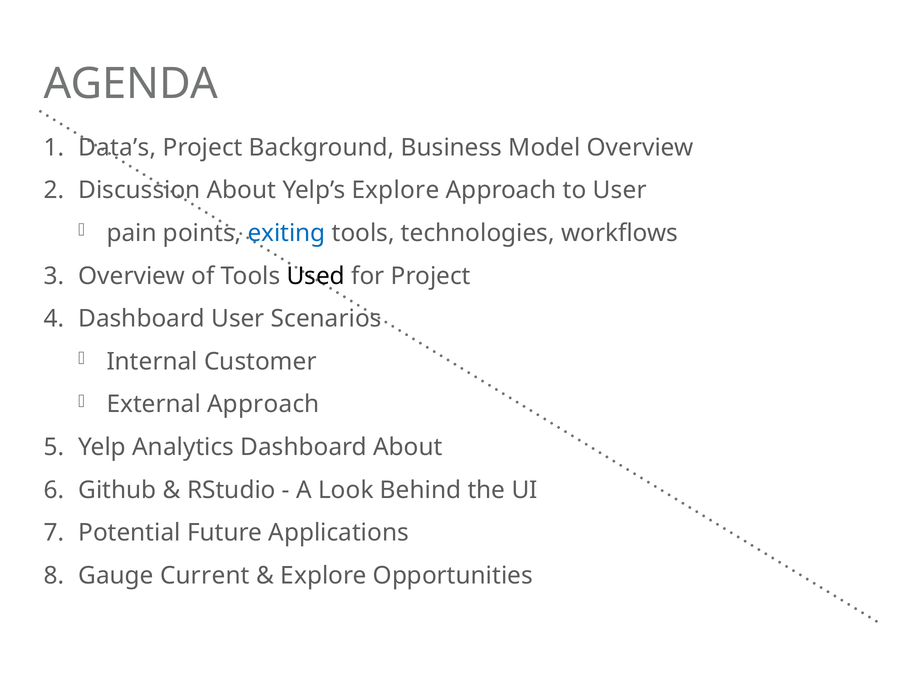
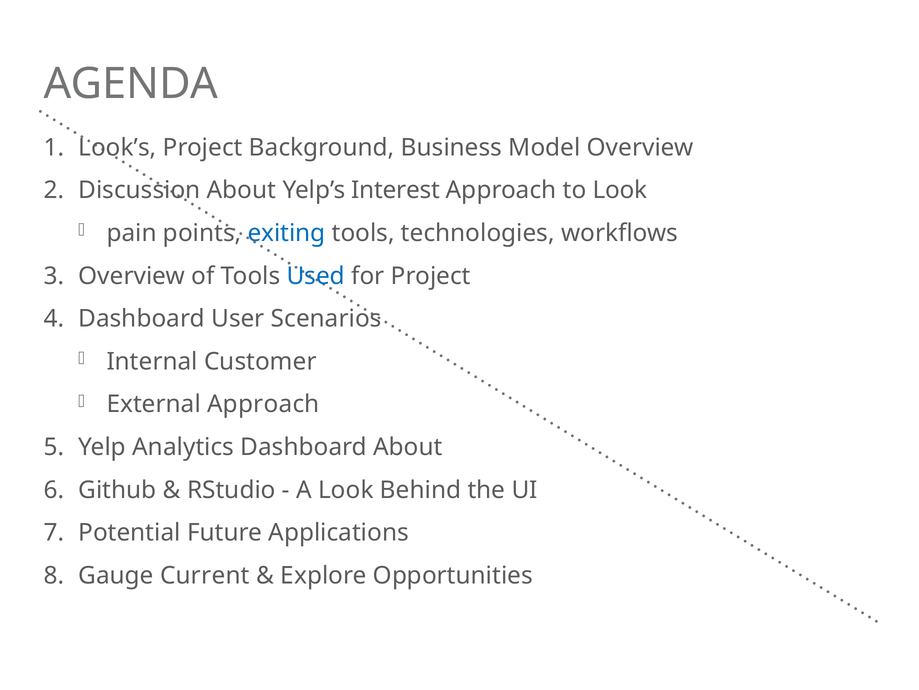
Data’s: Data’s -> Look’s (117, 147)
Yelp’s Explore: Explore -> Interest (396, 190)
to User: User -> Look (620, 190)
Used colour: black -> blue (316, 276)
